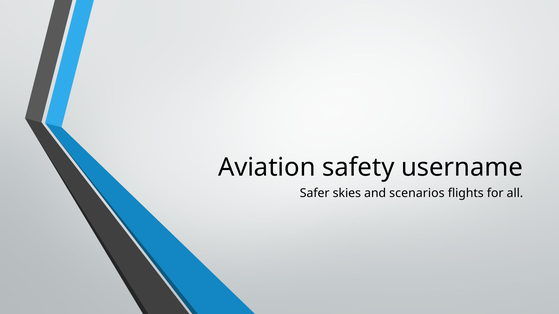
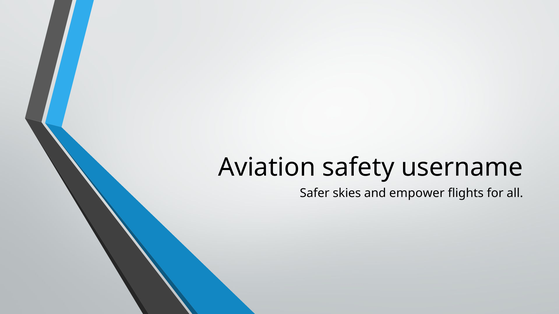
scenarios: scenarios -> empower (417, 194)
